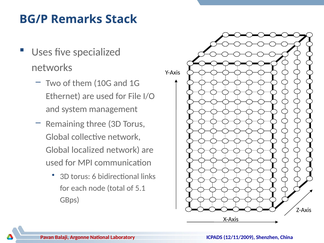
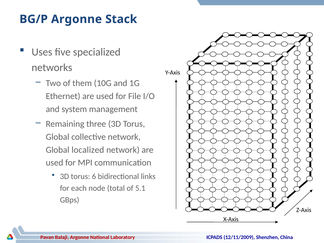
BG/P Remarks: Remarks -> Argonne (76, 19)
